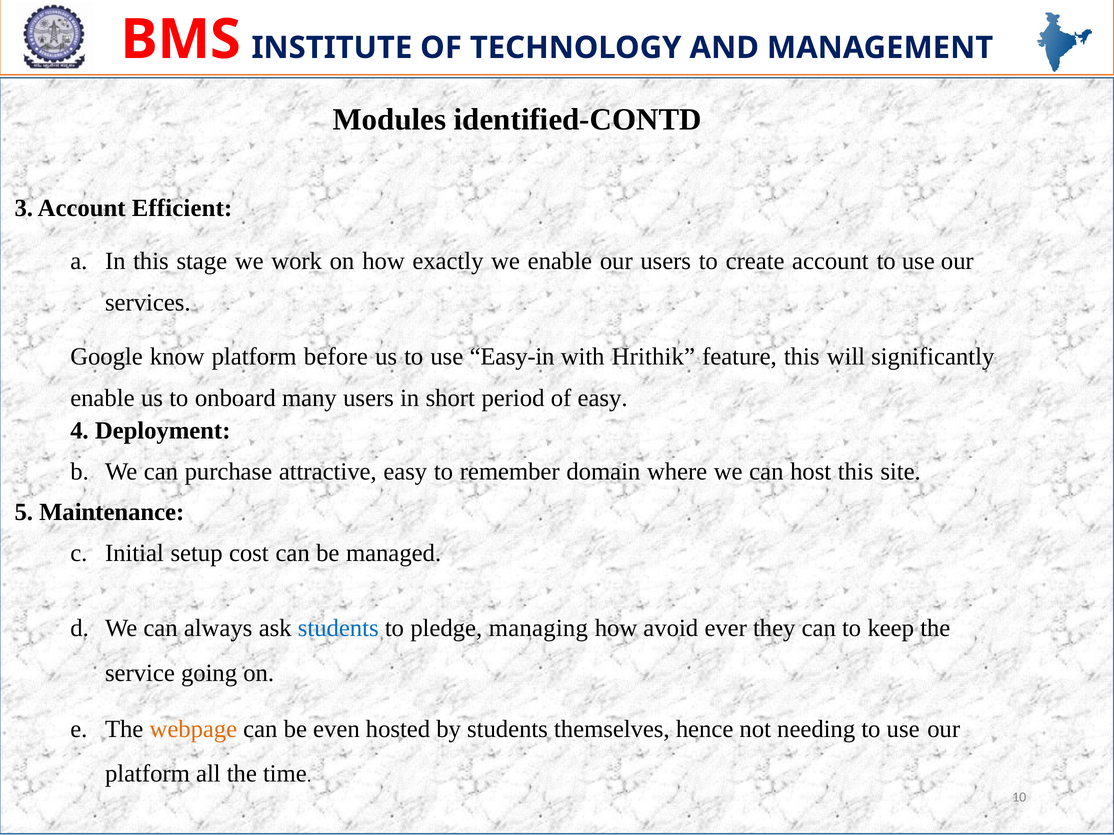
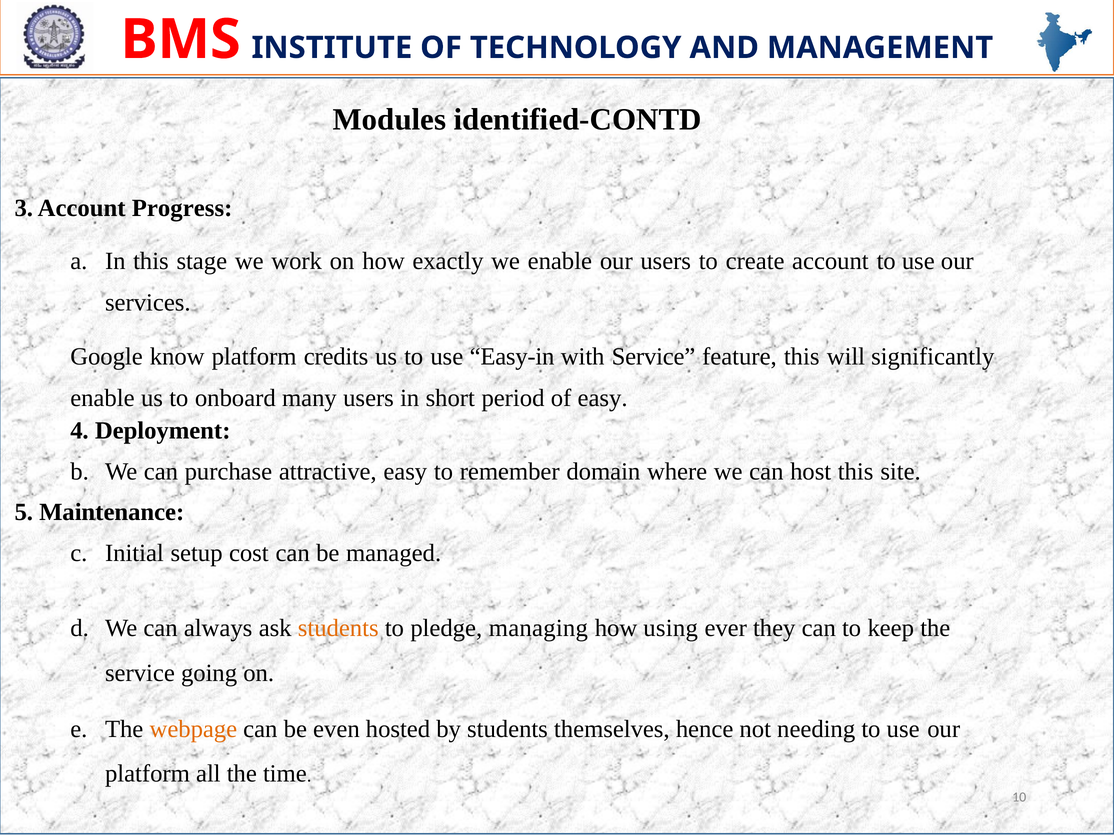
Efficient: Efficient -> Progress (182, 208)
before: before -> credits (336, 357)
with Hrithik: Hrithik -> Service (654, 357)
students colour: blue -> orange (338, 629)
avoid: avoid -> using (671, 629)
